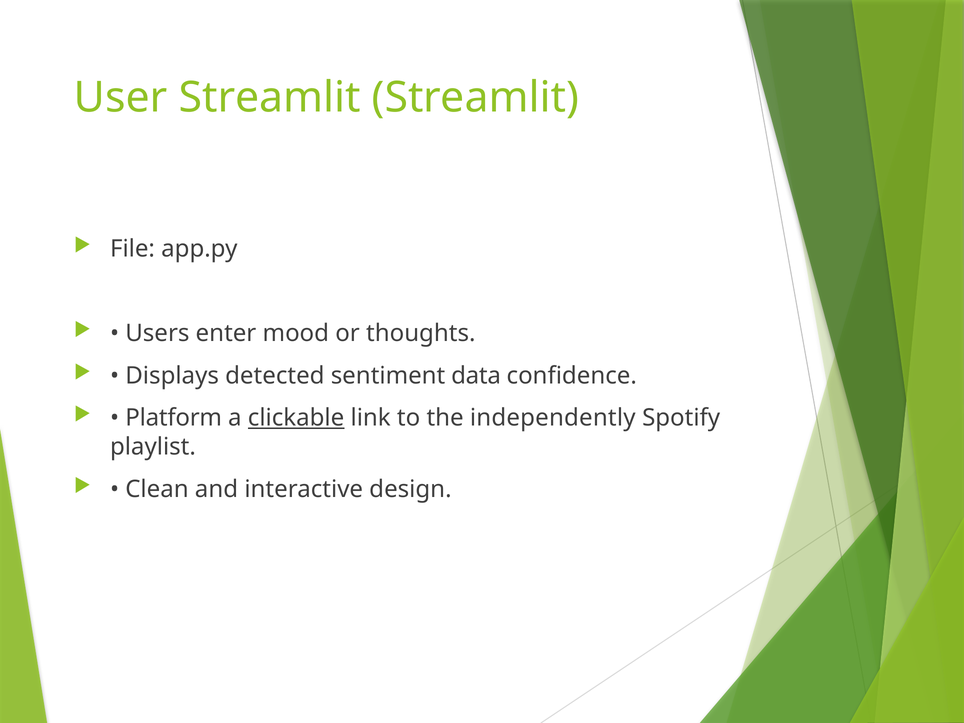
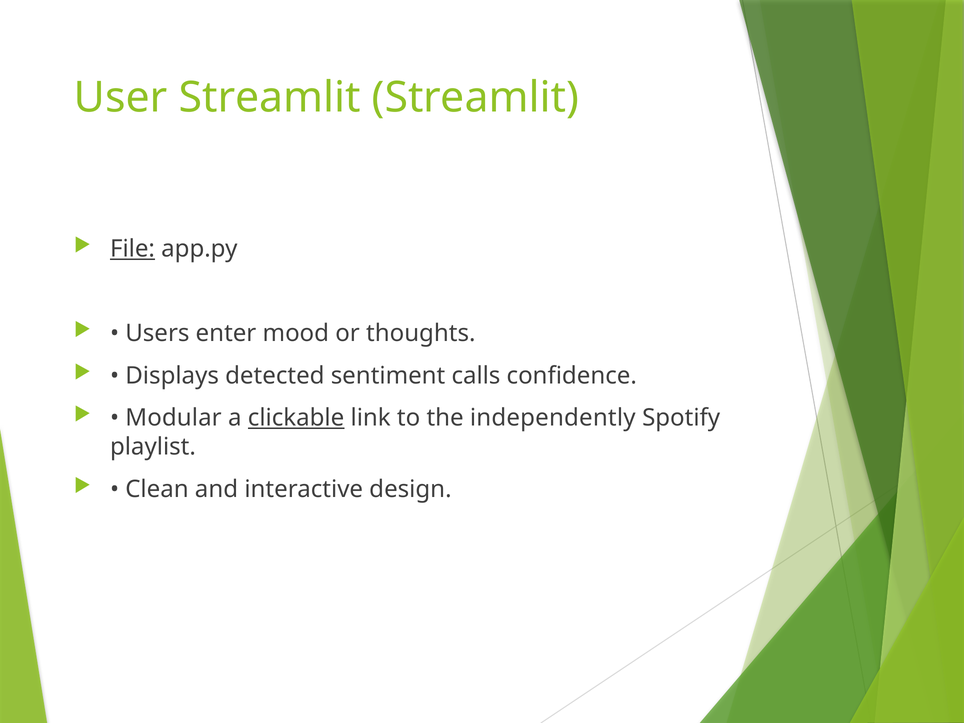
File underline: none -> present (132, 249)
data: data -> calls (476, 376)
Platform: Platform -> Modular (174, 418)
